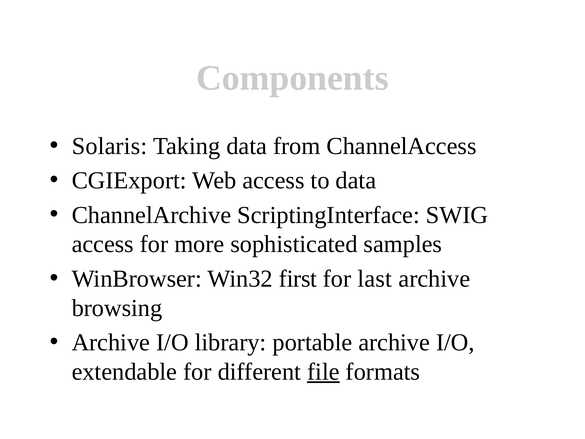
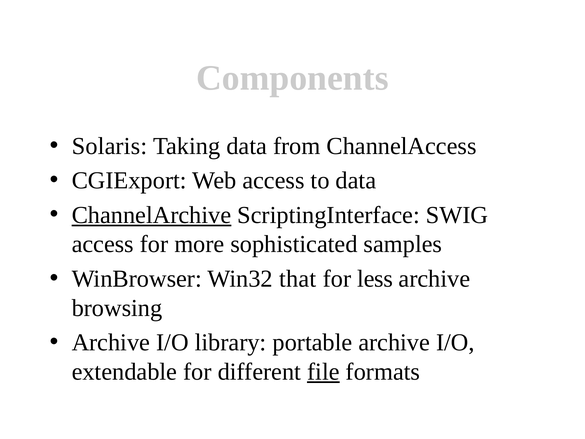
ChannelArchive underline: none -> present (151, 215)
first: first -> that (298, 279)
last: last -> less (375, 279)
